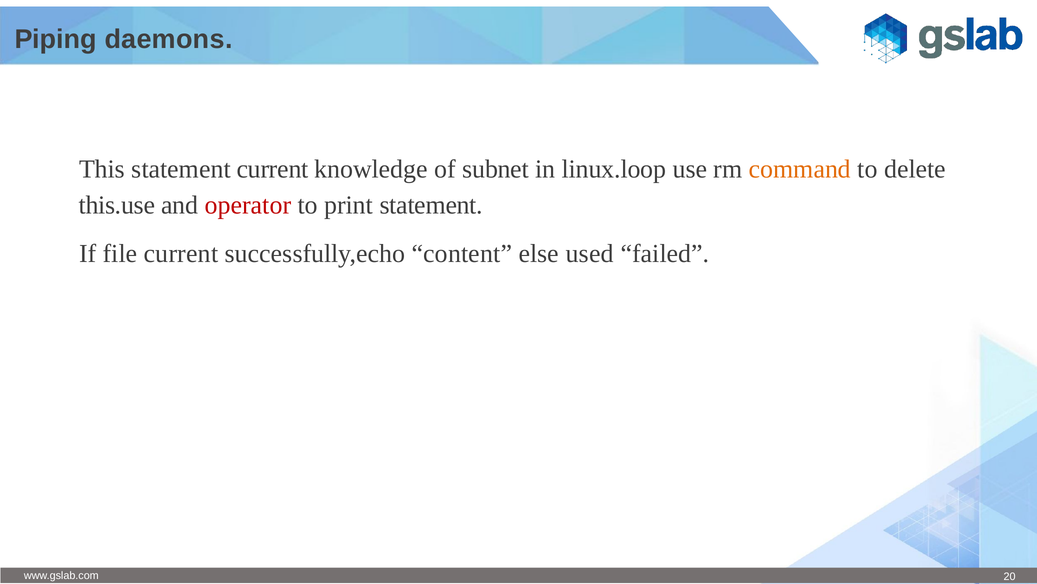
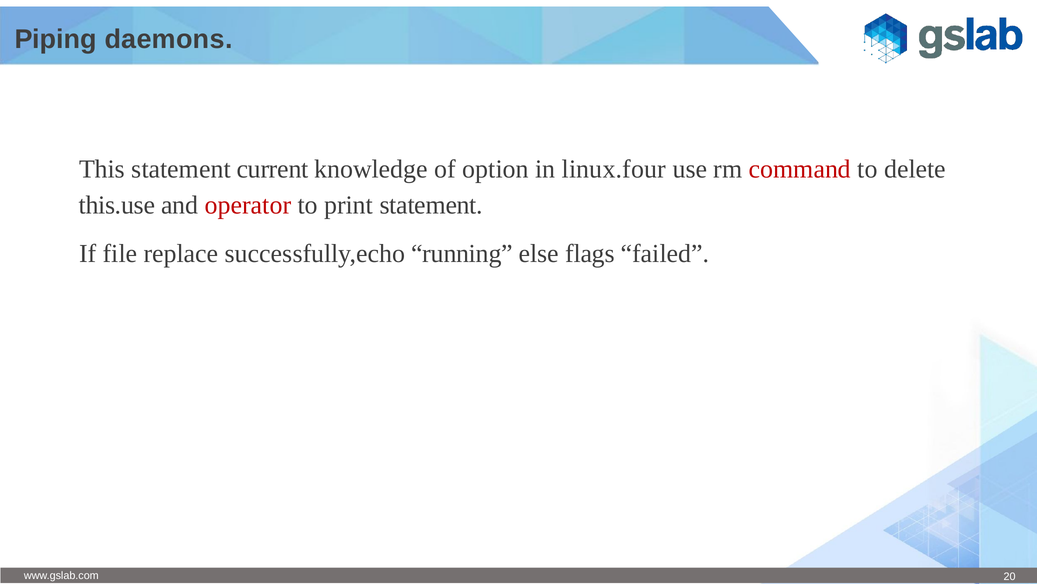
subnet: subnet -> option (496, 169)
linux.loop: linux.loop -> linux.four (614, 169)
command colour: orange -> red (800, 169)
file current: current -> replace (181, 253)
content: content -> running (462, 253)
used: used -> flags (590, 253)
